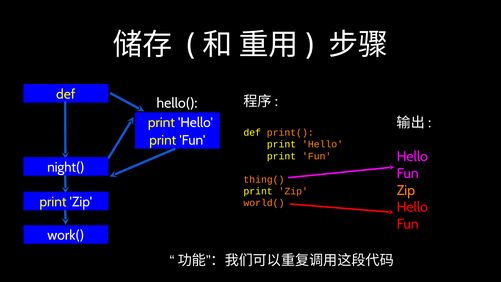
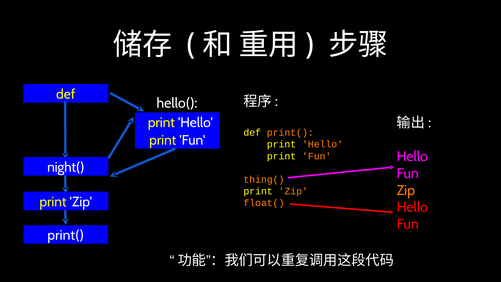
world(: world( -> float( (264, 203)
work(: work( -> print( (66, 235)
